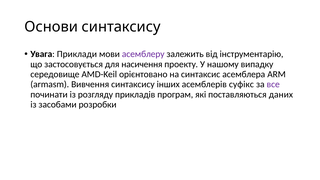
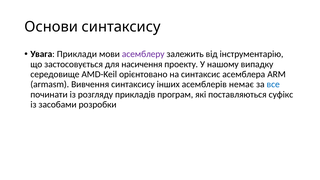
суфікс: суфікс -> немає (241, 84)
все colour: purple -> blue (273, 84)
даних: даних -> суфікс (281, 94)
